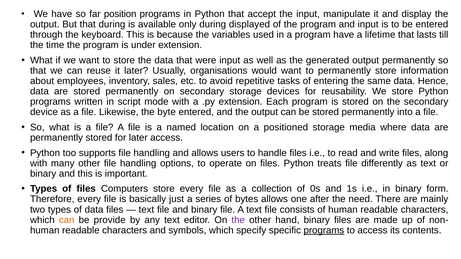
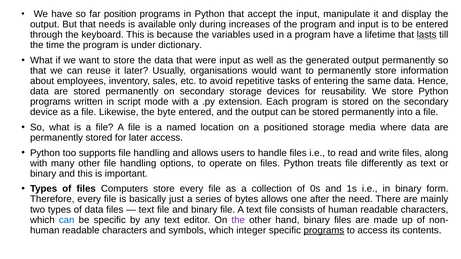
that during: during -> needs (112, 24)
displayed: displayed -> increases (249, 24)
lasts underline: none -> present (427, 35)
under extension: extension -> dictionary (180, 45)
can colour: orange -> blue (67, 220)
be provide: provide -> specific (110, 220)
specify: specify -> integer (251, 231)
